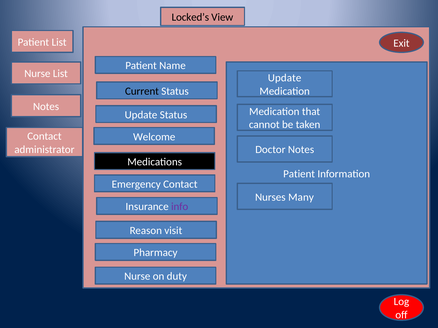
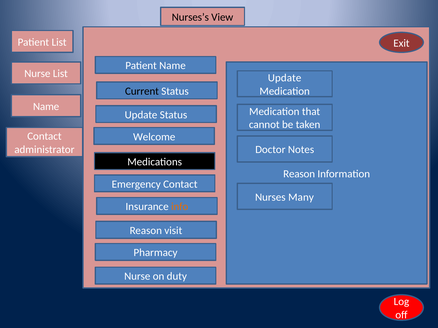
Locked’s: Locked’s -> Nurses’s (190, 17)
Notes: Notes -> Name (46, 107)
Patient: Patient -> Reason (299, 174)
info colour: purple -> orange (180, 207)
